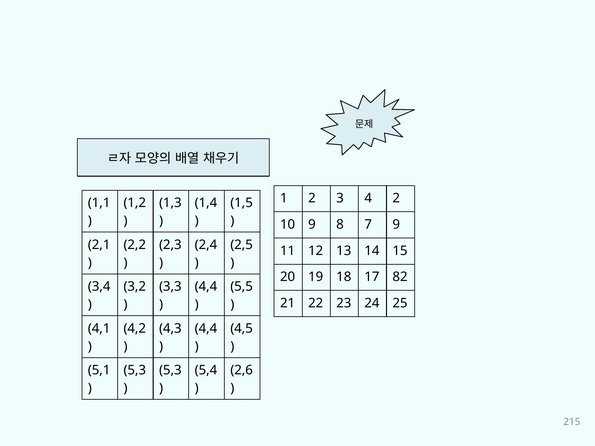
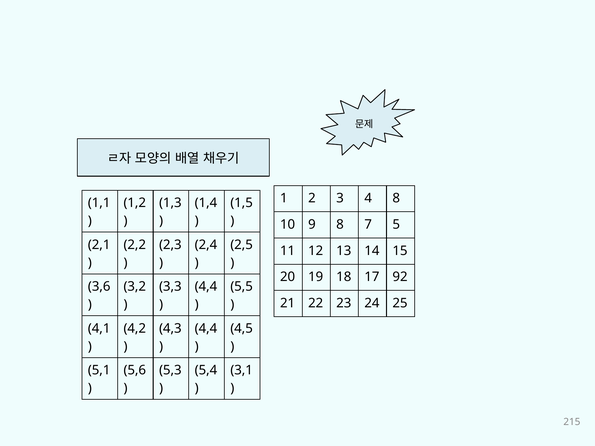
4 2: 2 -> 8 (396, 198)
7 9: 9 -> 5 (396, 225)
82: 82 -> 92 (400, 277)
3,4: 3,4 -> 3,6 (99, 287)
5,3: 5,3 -> 5,6 (135, 370)
2,6: 2,6 -> 3,1 (242, 370)
